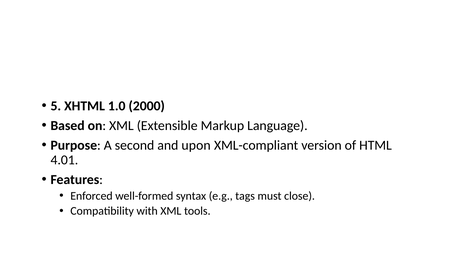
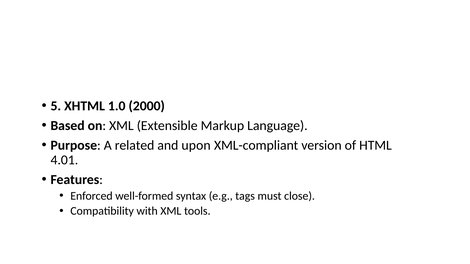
second: second -> related (135, 145)
